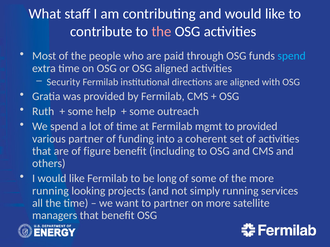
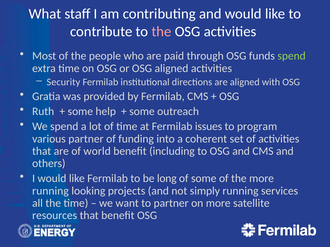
spend colour: light blue -> light green (292, 56)
mgmt: mgmt -> issues (209, 127)
to provided: provided -> program (257, 127)
figure: figure -> world (97, 151)
managers: managers -> resources (55, 216)
